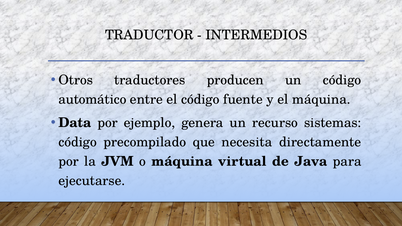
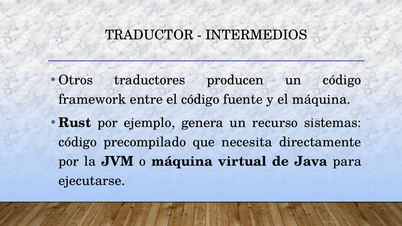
automático: automático -> framework (92, 99)
Data: Data -> Rust (75, 123)
